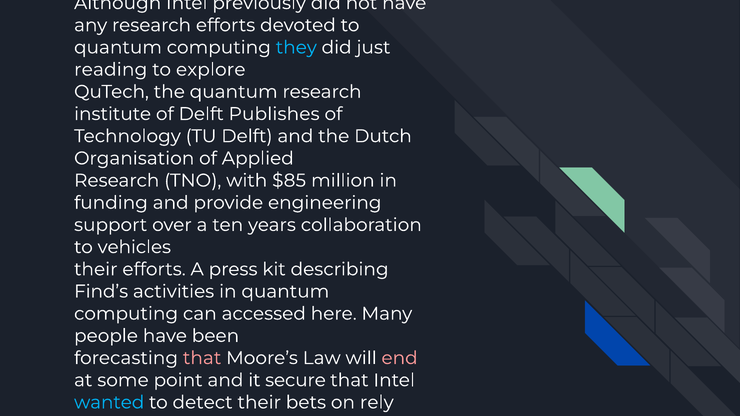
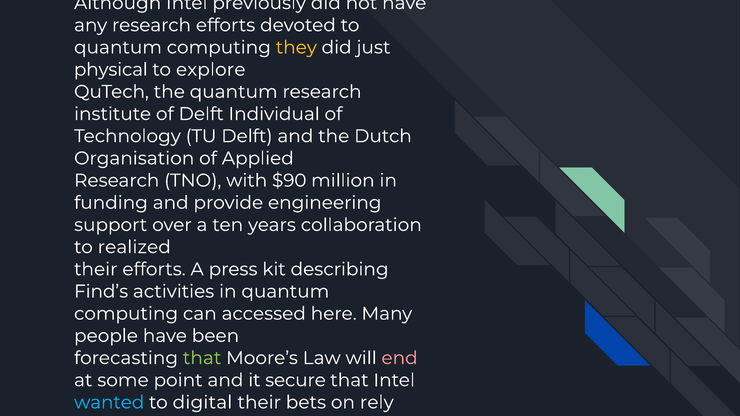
they colour: light blue -> yellow (296, 47)
reading: reading -> physical (111, 70)
Publishes: Publishes -> Individual (274, 114)
$85: $85 -> $90 (289, 181)
vehicles: vehicles -> realized (134, 247)
that colour: pink -> light green (202, 358)
detect: detect -> digital (202, 403)
